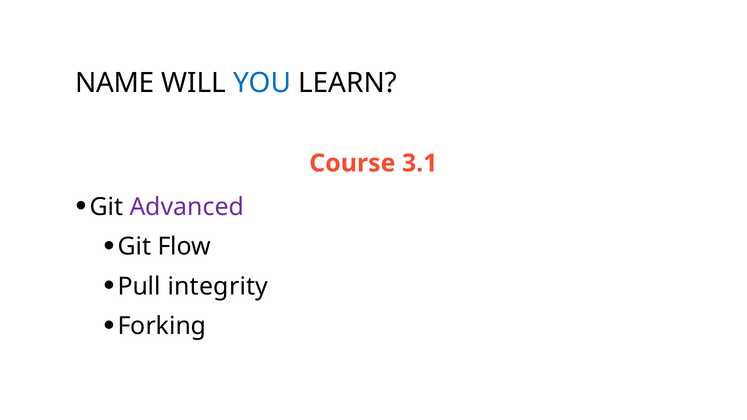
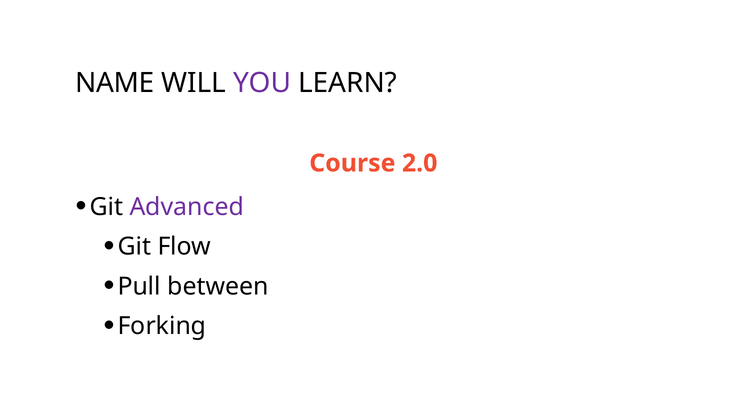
YOU colour: blue -> purple (262, 83)
3.1: 3.1 -> 2.0 (420, 163)
integrity: integrity -> between (218, 286)
